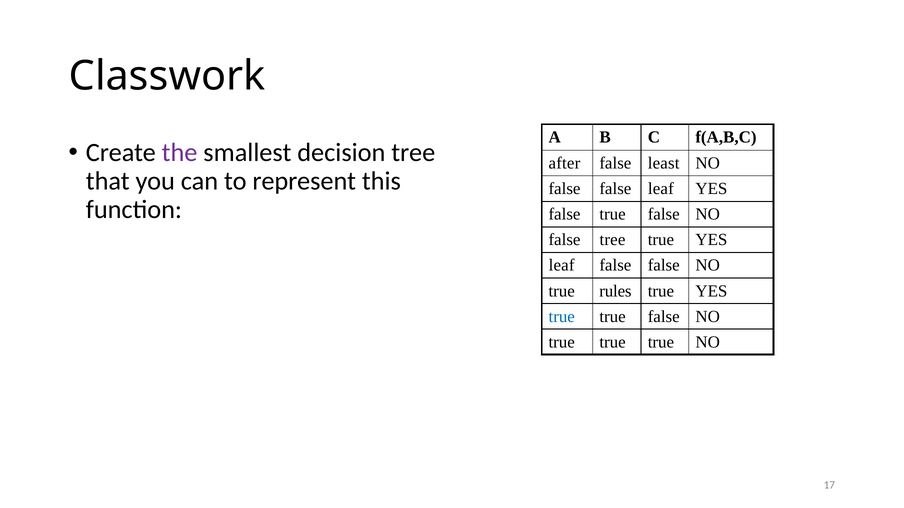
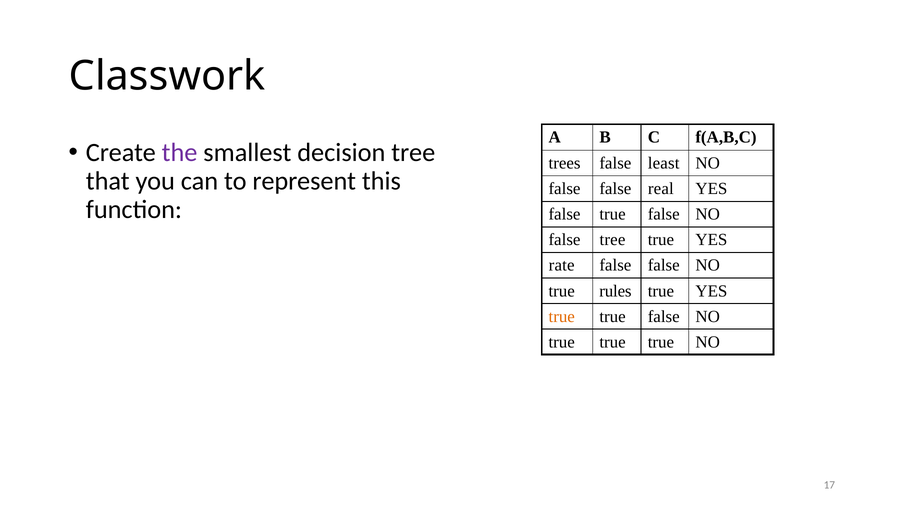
after: after -> trees (565, 163)
false leaf: leaf -> real (661, 189)
leaf: leaf -> rate (562, 266)
true colour: blue -> orange (562, 317)
